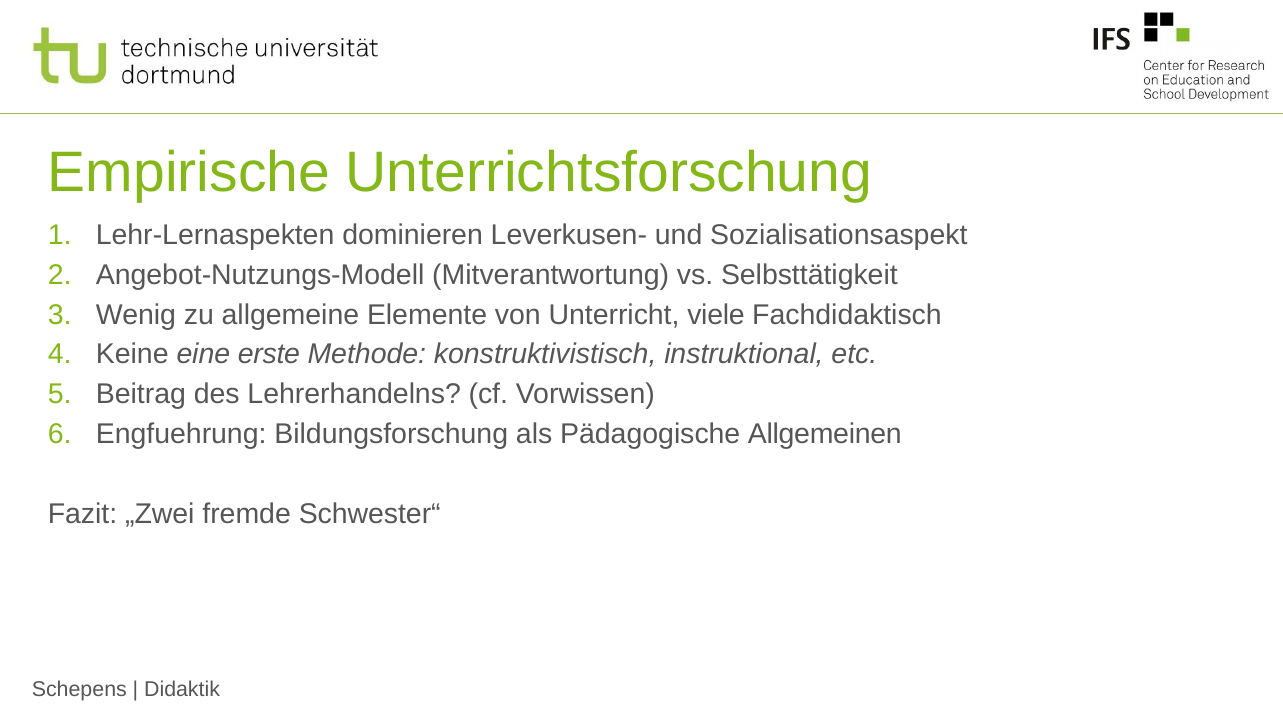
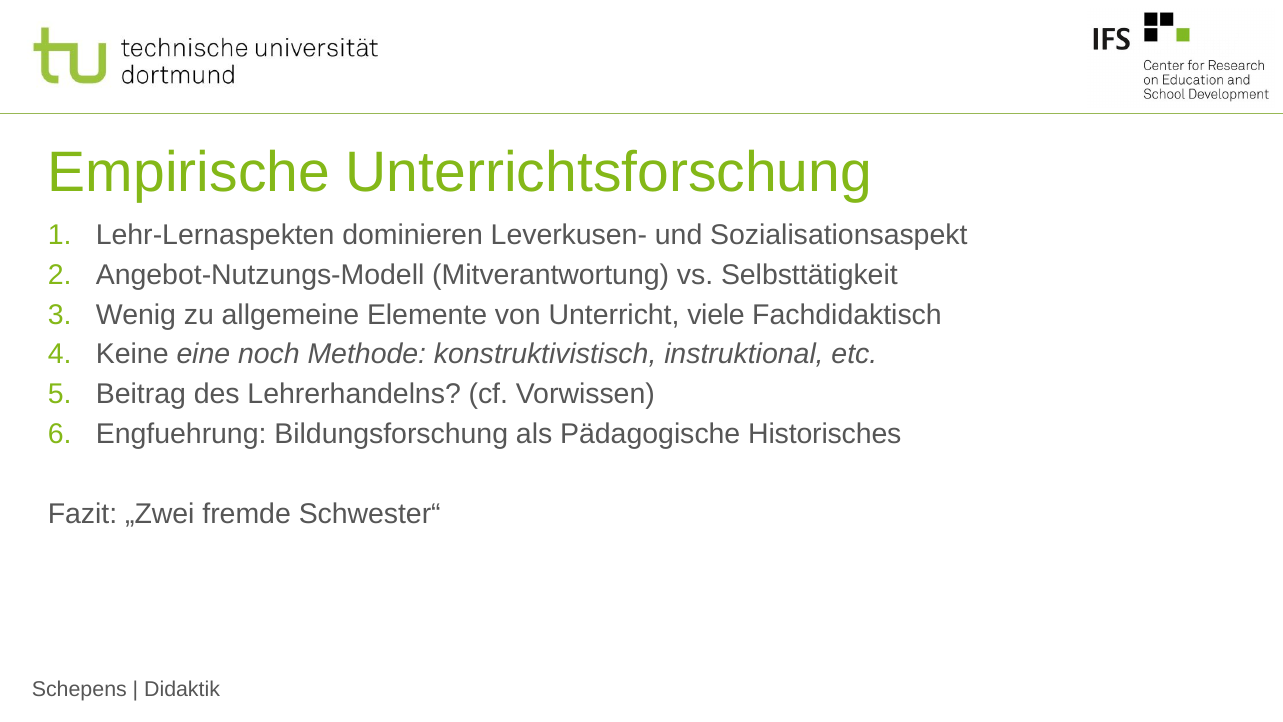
erste: erste -> noch (269, 354)
Allgemeinen: Allgemeinen -> Historisches (825, 434)
